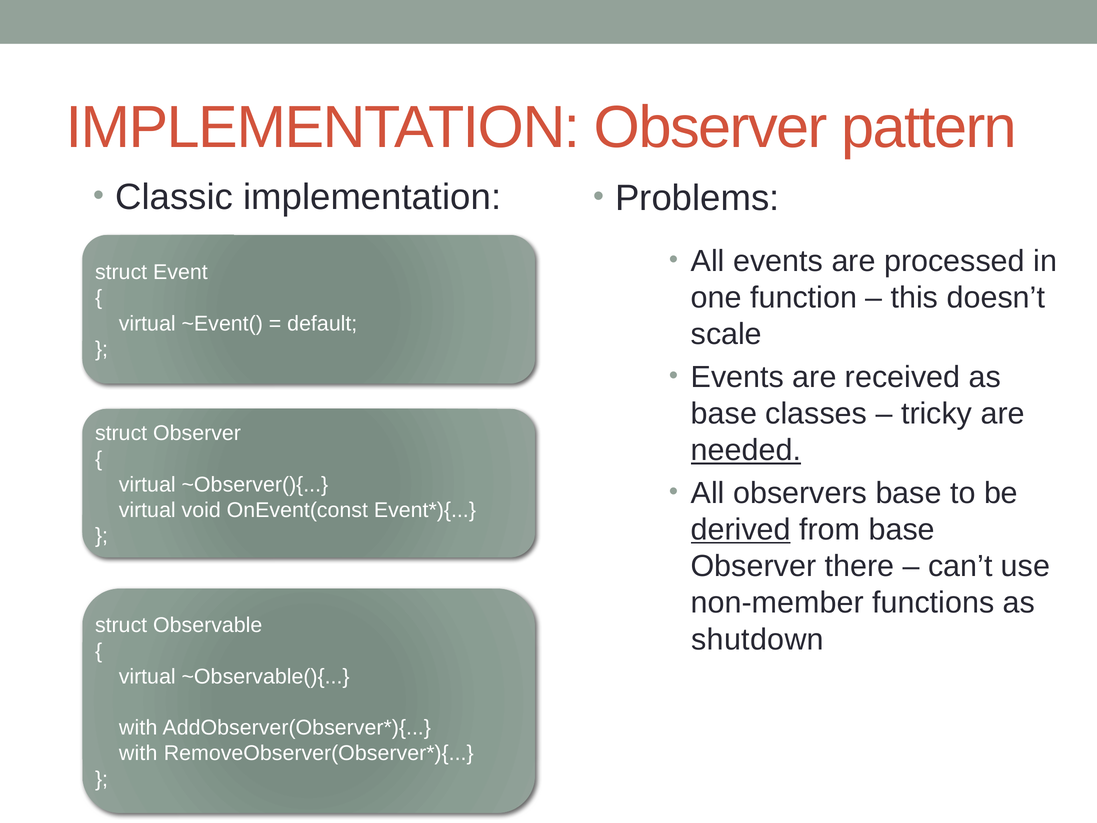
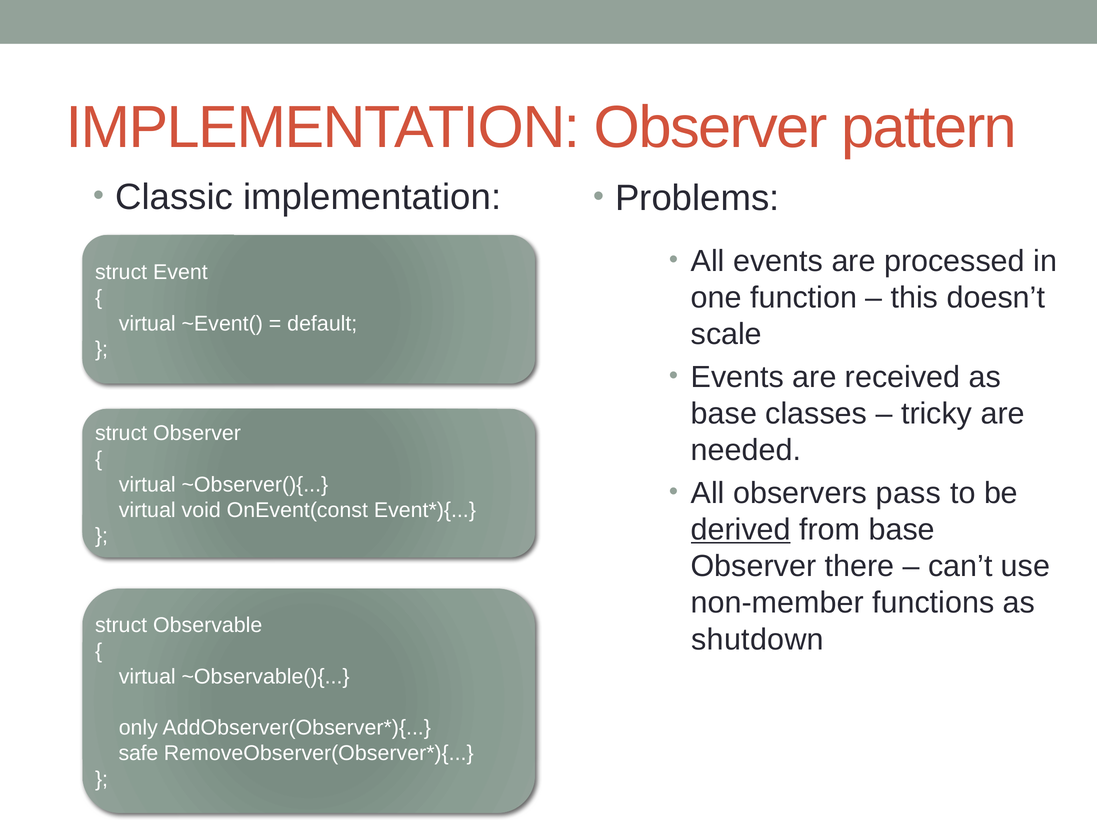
needed underline: present -> none (746, 450)
observers base: base -> pass (908, 493)
with: with -> only (138, 728)
with: with -> safe (138, 753)
